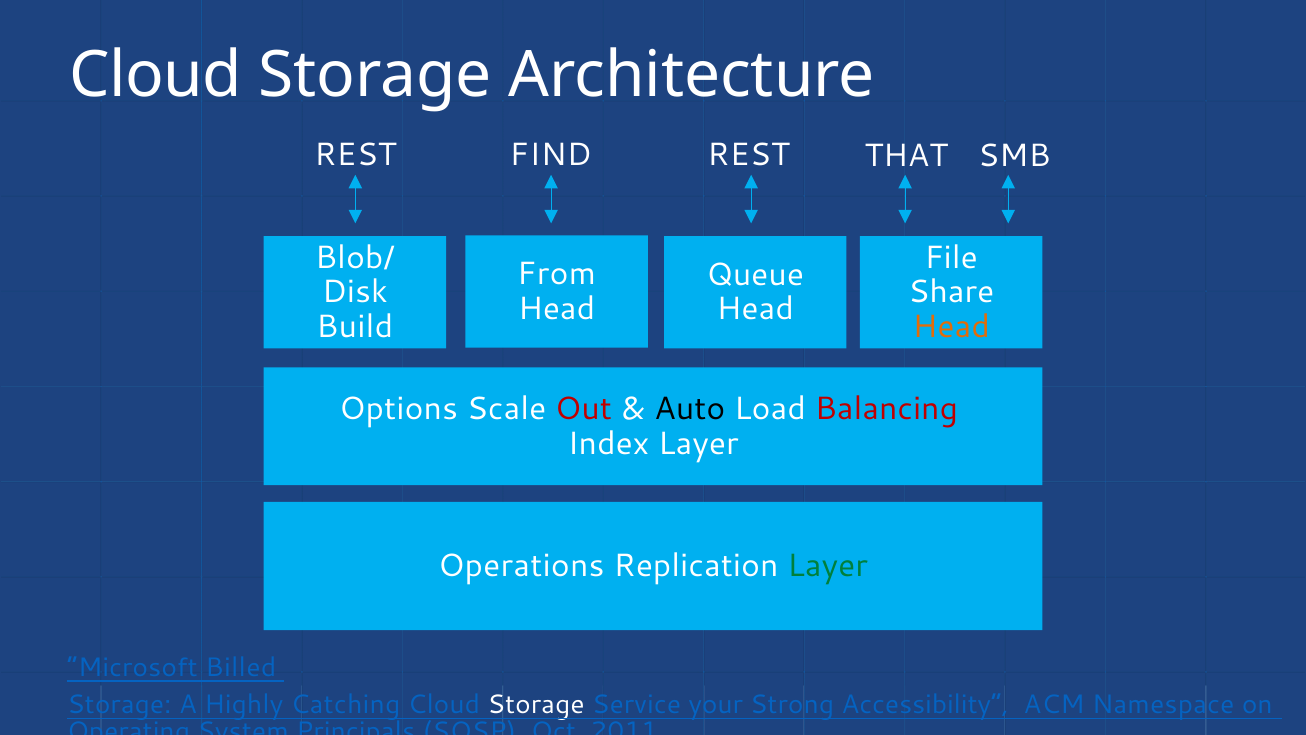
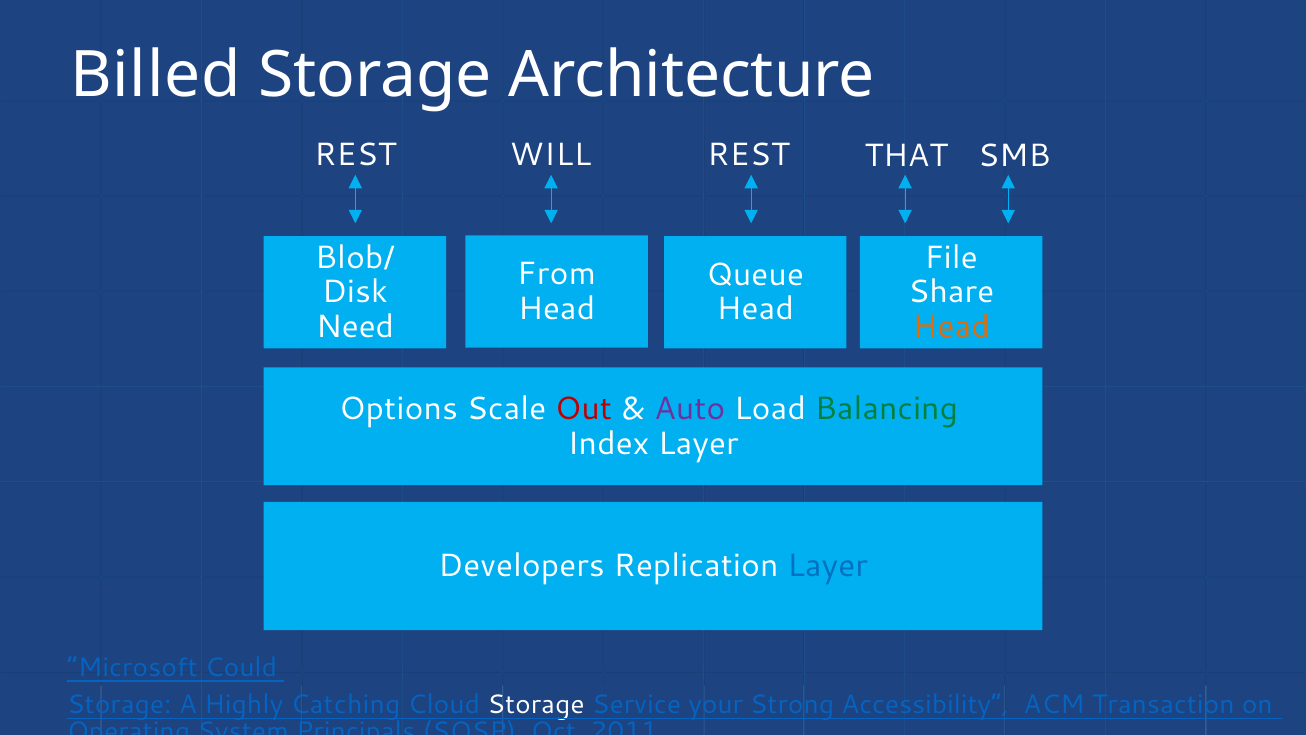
Cloud: Cloud -> Billed (156, 76)
FIND: FIND -> WILL (551, 155)
Build: Build -> Need (355, 327)
Auto colour: black -> purple (690, 409)
Balancing colour: red -> green (886, 409)
Operations: Operations -> Developers (521, 565)
Layer colour: green -> blue (828, 565)
Billed: Billed -> Could (241, 667)
Namespace: Namespace -> Transaction (1163, 705)
